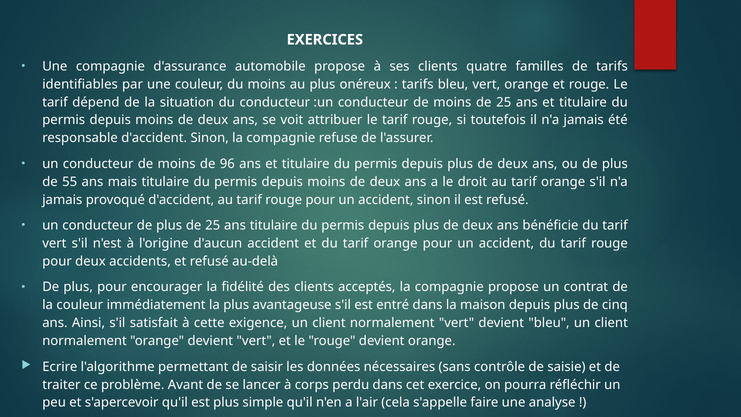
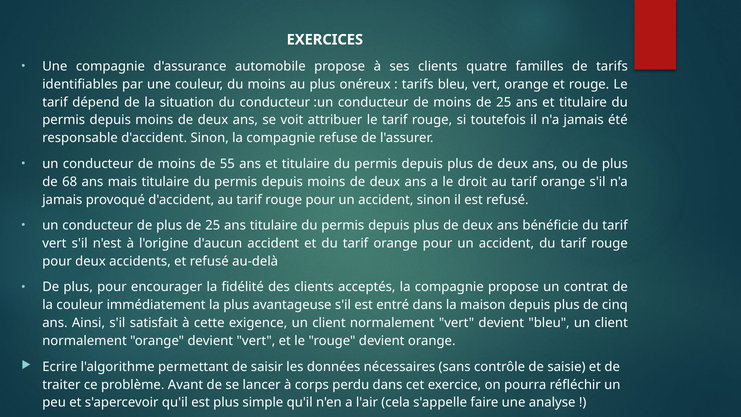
96: 96 -> 55 (227, 164)
55: 55 -> 68 (70, 182)
